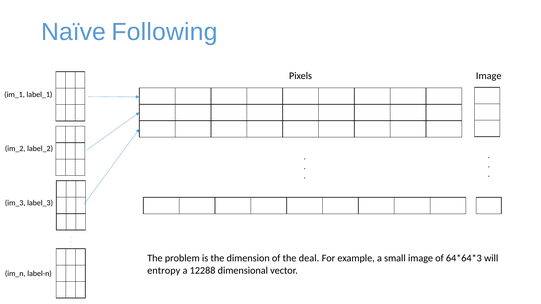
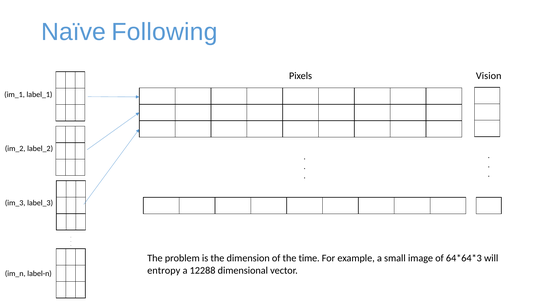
Pixels Image: Image -> Vision (489, 76)
deal: deal -> time (309, 258)
